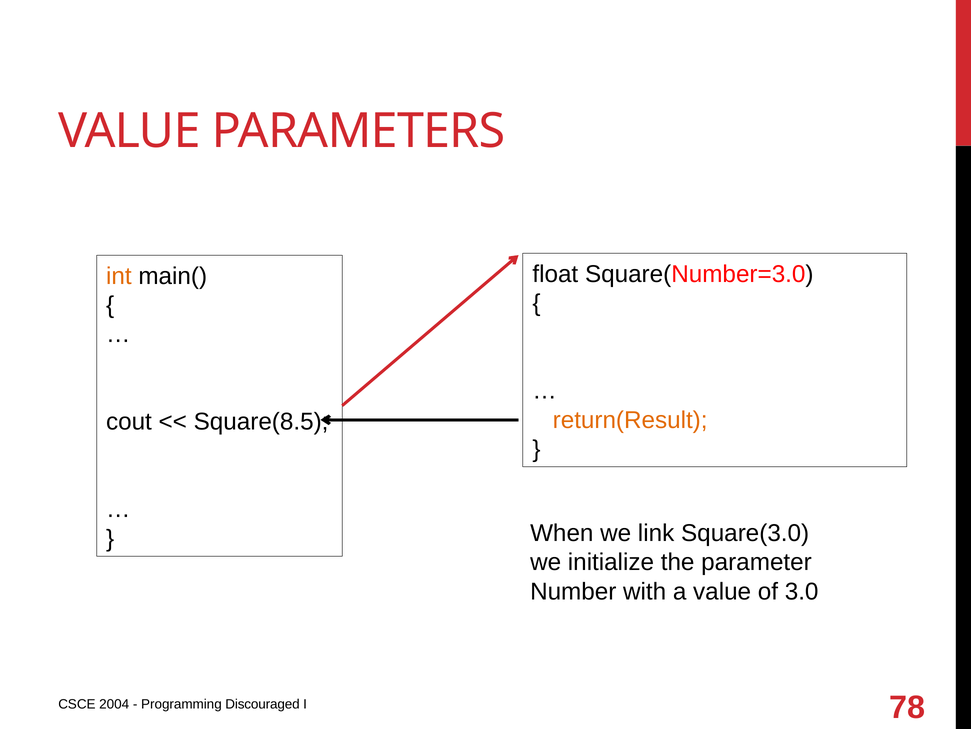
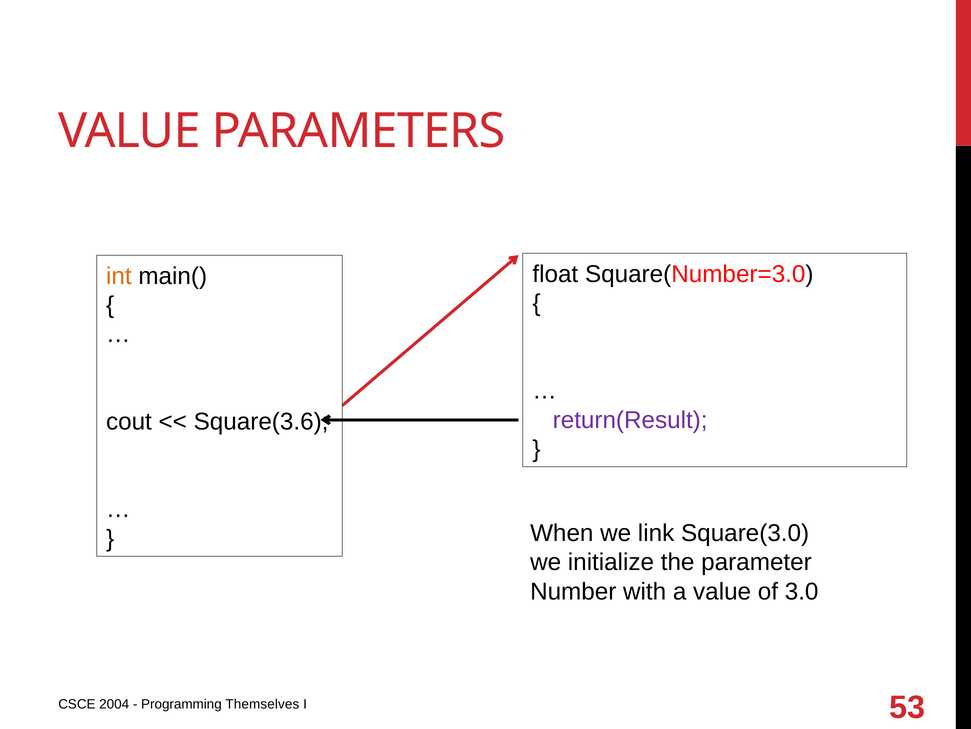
return(Result colour: orange -> purple (630, 420)
Square(8.5: Square(8.5 -> Square(3.6 (261, 422)
Discouraged: Discouraged -> Themselves (262, 703)
78: 78 -> 53 (907, 707)
